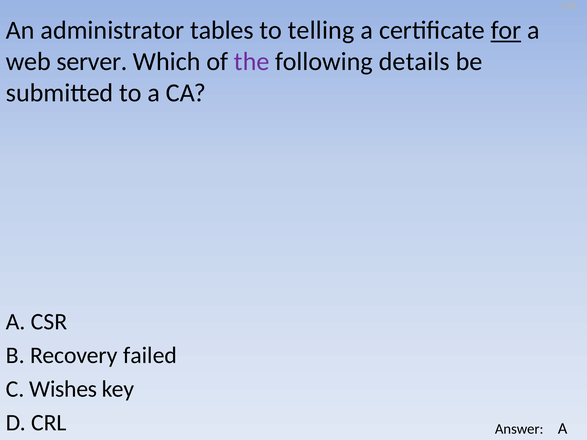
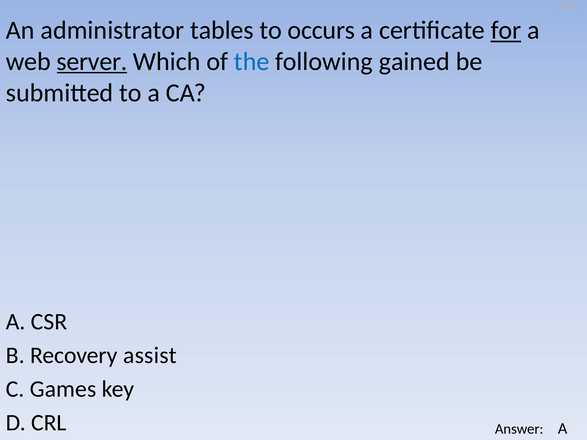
telling: telling -> occurs (321, 30)
server underline: none -> present (92, 62)
the colour: purple -> blue (252, 62)
details: details -> gained (414, 62)
failed: failed -> assist (150, 356)
Wishes: Wishes -> Games (63, 389)
